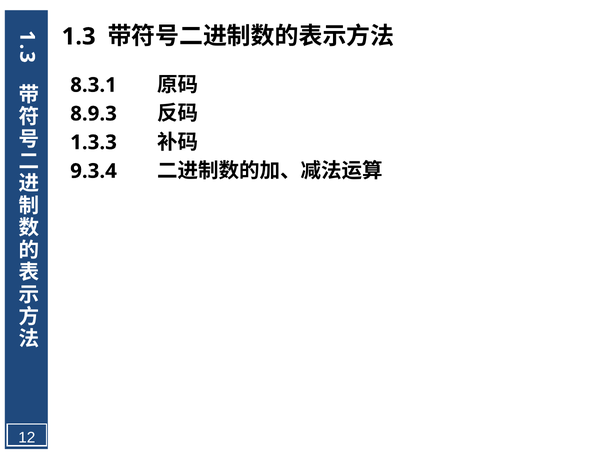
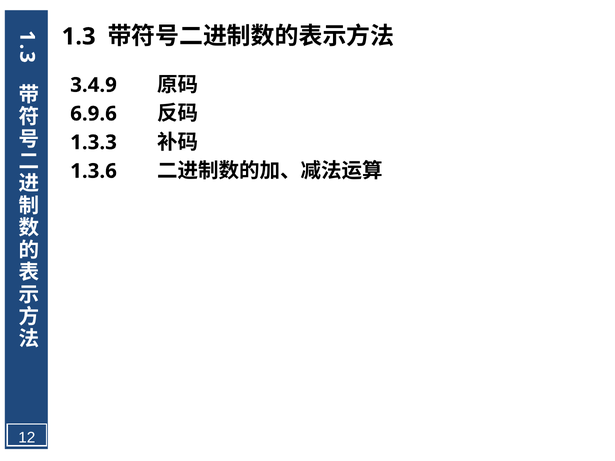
8.3.1: 8.3.1 -> 3.4.9 (94, 85)
8.9.3: 8.9.3 -> 6.9.6 (94, 114)
9.3.4: 9.3.4 -> 1.3.6 (94, 171)
